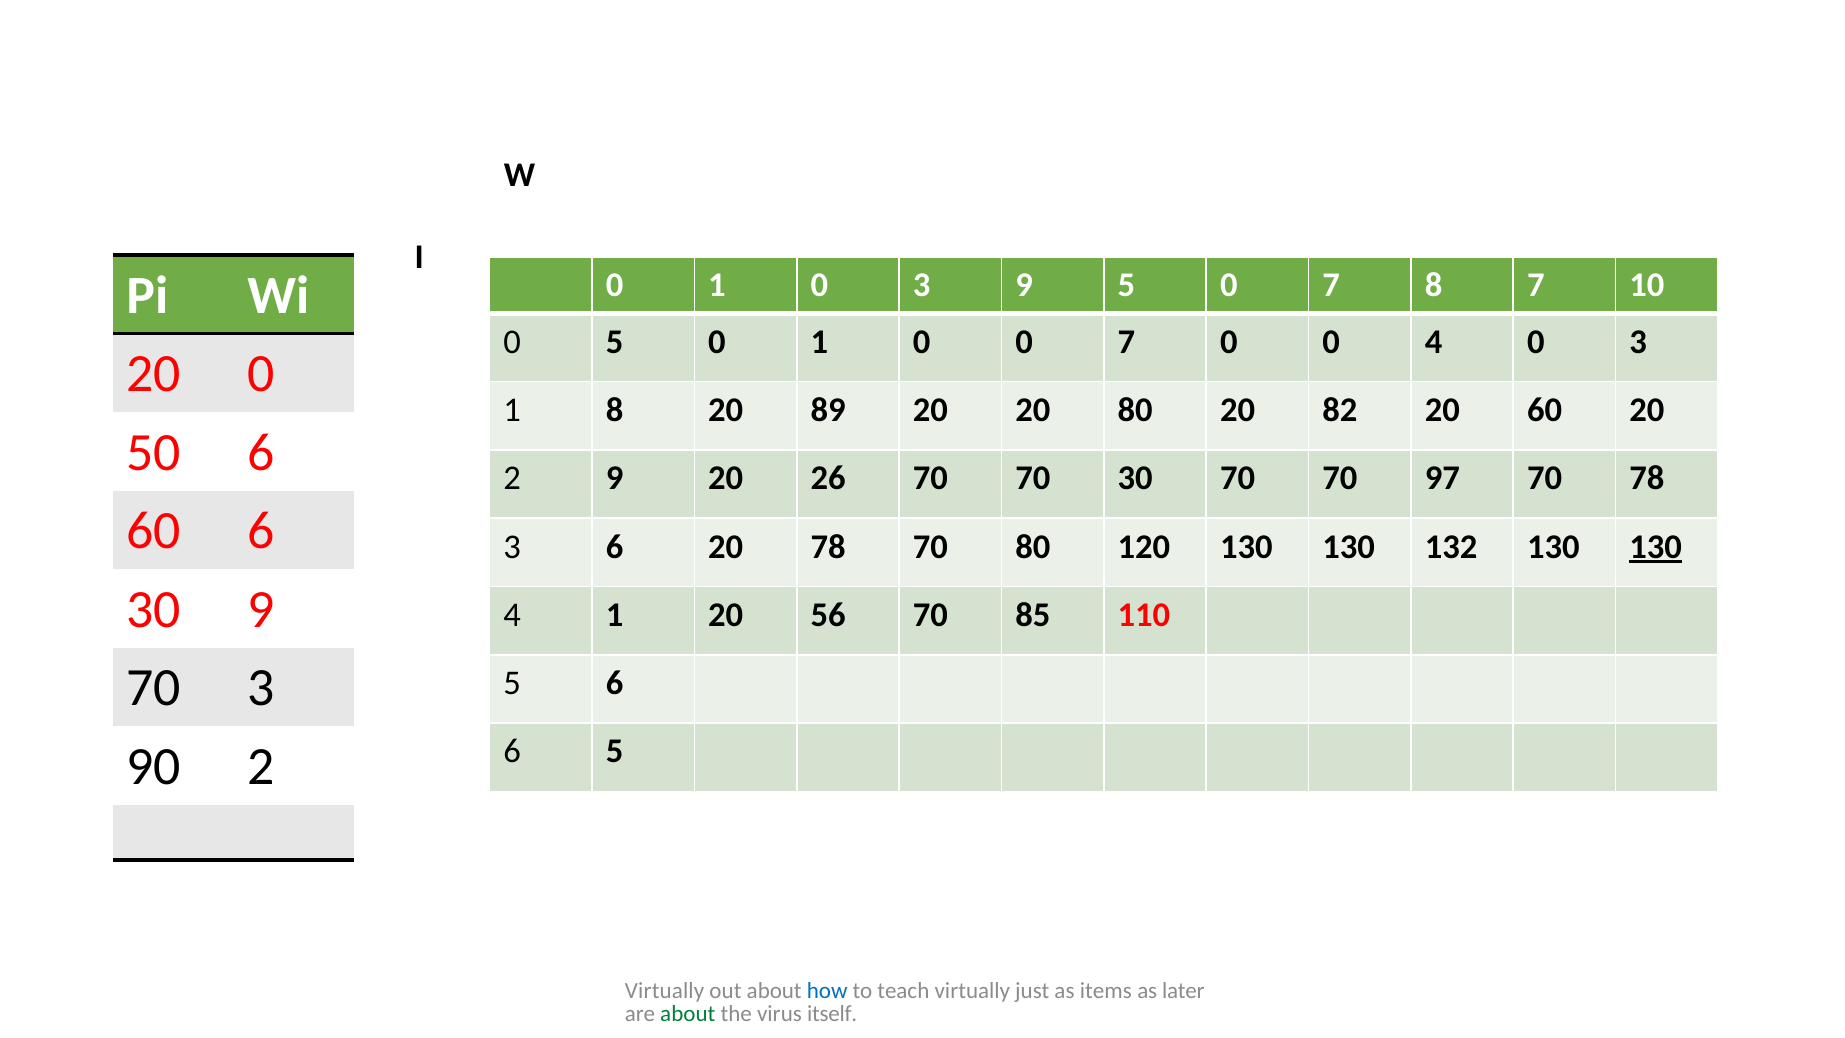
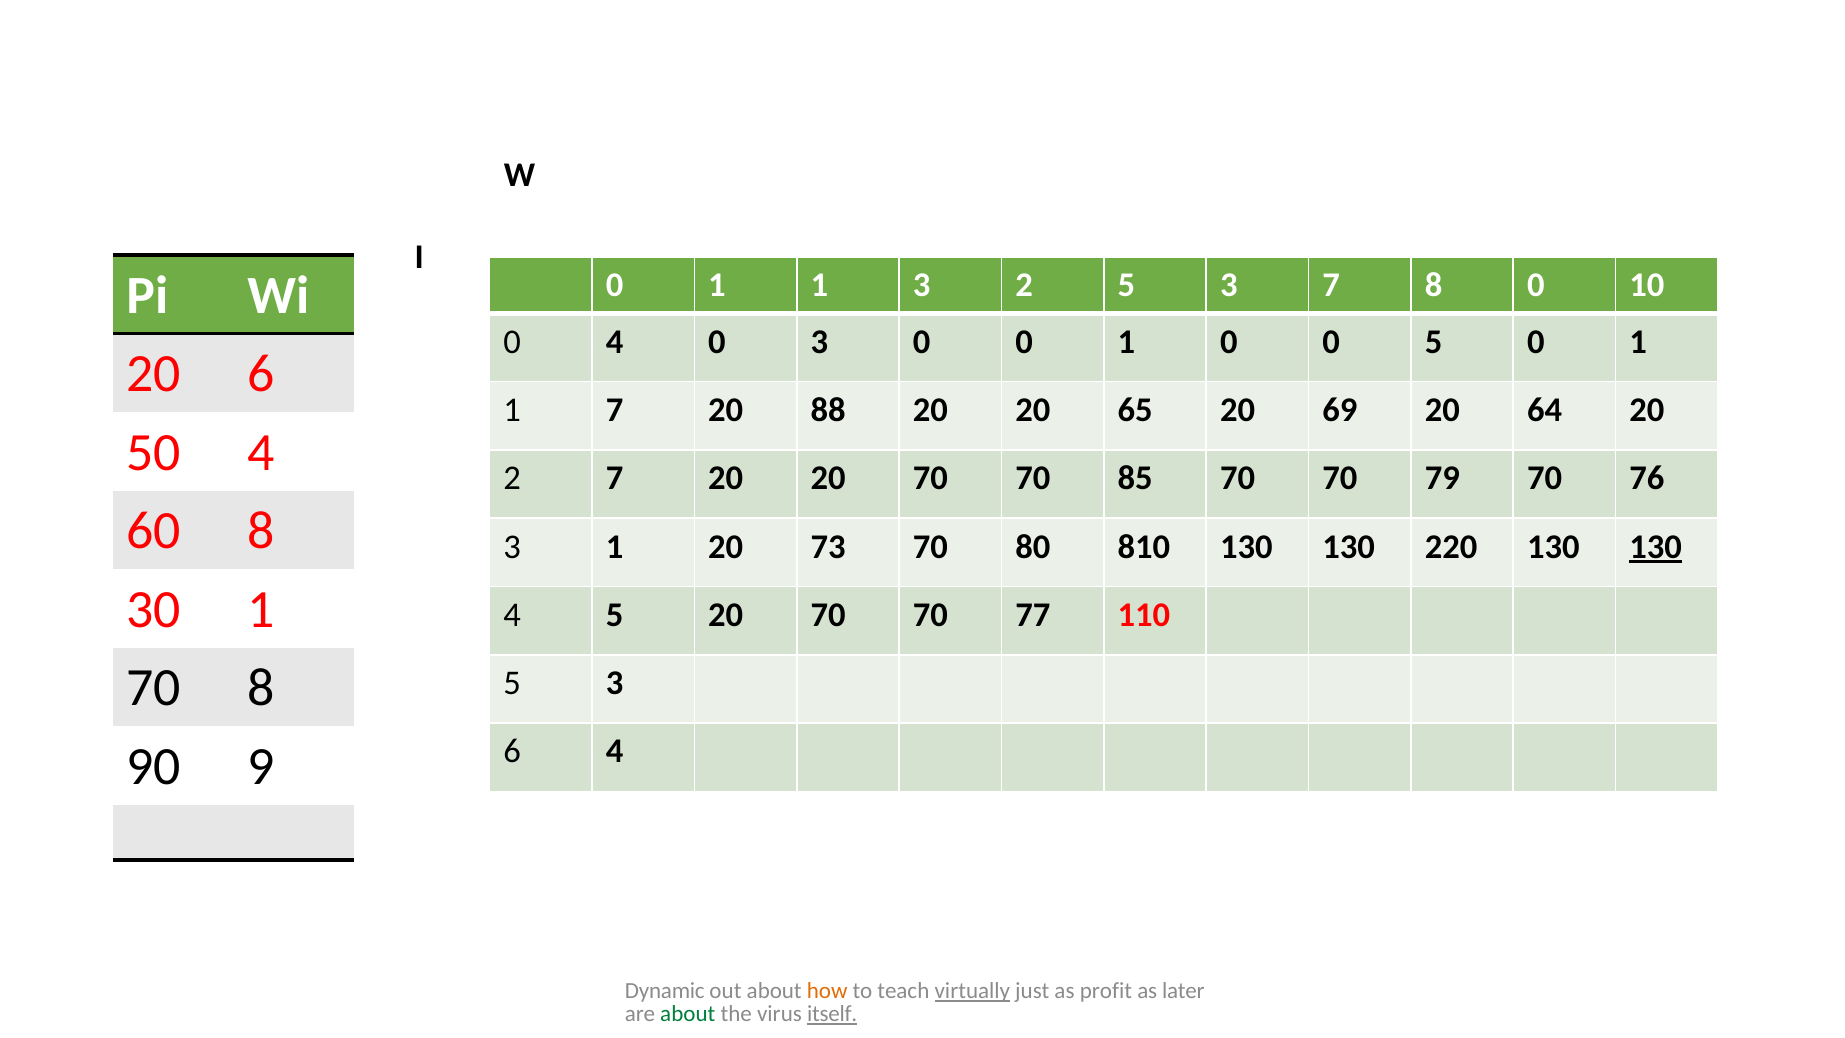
0: 0 -> 1 (819, 285)
3 9: 9 -> 2 (1024, 285)
0: 0 -> 3 (1229, 285)
8 7: 7 -> 0 (1536, 285)
0 5: 5 -> 4 (615, 342)
1: 1 -> 3 (819, 342)
0 0 7: 7 -> 1 (1126, 342)
0 4: 4 -> 5 (1434, 342)
3: 3 -> 1 (1638, 342)
20 0: 0 -> 6 (261, 374)
1 8: 8 -> 7 (615, 410)
89: 89 -> 88 (828, 410)
20 80: 80 -> 65 (1135, 410)
82: 82 -> 69 (1340, 410)
20 60: 60 -> 64 (1545, 410)
50 6: 6 -> 4 (261, 452)
2 9: 9 -> 7 (615, 478)
26: 26 -> 20 (828, 478)
70 30: 30 -> 85 (1135, 478)
97: 97 -> 79 (1442, 478)
70 78: 78 -> 76 (1647, 478)
60 6: 6 -> 8 (261, 531)
3 6: 6 -> 1 (615, 546)
20 78: 78 -> 73 (828, 546)
120: 120 -> 810 (1144, 546)
132: 132 -> 220 (1451, 546)
30 9: 9 -> 1 (261, 609)
4 1: 1 -> 5 (615, 615)
56: 56 -> 70 (828, 615)
85: 85 -> 77 (1033, 615)
70 3: 3 -> 8 (261, 688)
6: 6 -> 3 (615, 683)
6 5: 5 -> 4 (615, 751)
90 2: 2 -> 9 (261, 766)
Virtually: Virtually -> Dynamic (665, 991)
how colour: blue -> orange (827, 991)
virtually underline: none -> present (972, 991)
items: items -> profit (1106, 991)
itself underline: none -> present (832, 1014)
